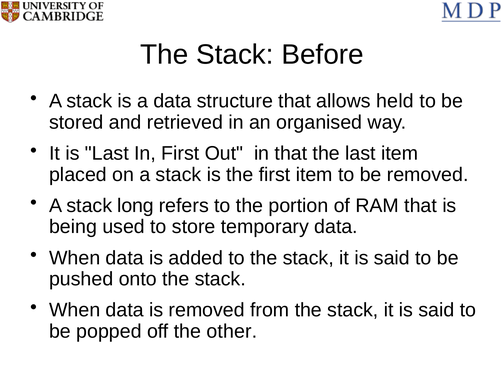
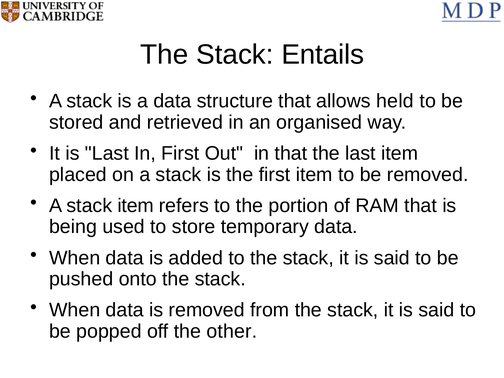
Before: Before -> Entails (323, 54)
stack long: long -> item (136, 206)
